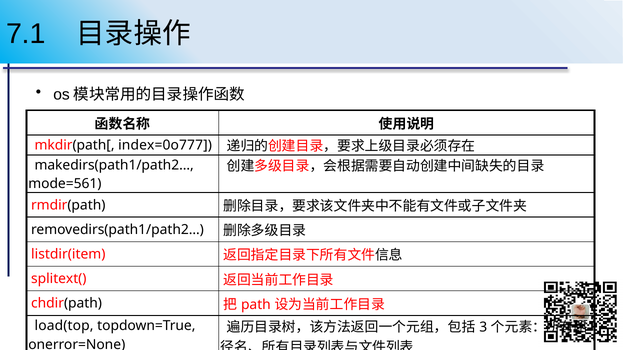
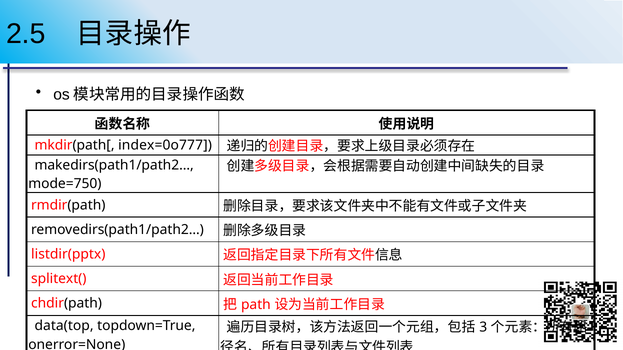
7.1: 7.1 -> 2.5 (26, 34)
mode=561: mode=561 -> mode=750 (65, 184)
listdir(item: listdir(item -> listdir(pptx (68, 254)
load(top: load(top -> data(top (64, 326)
